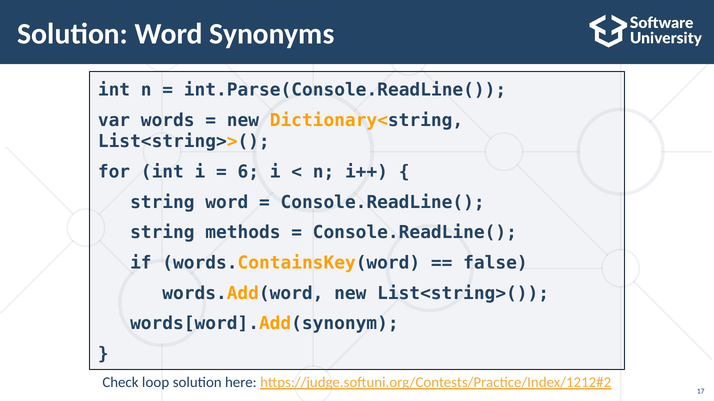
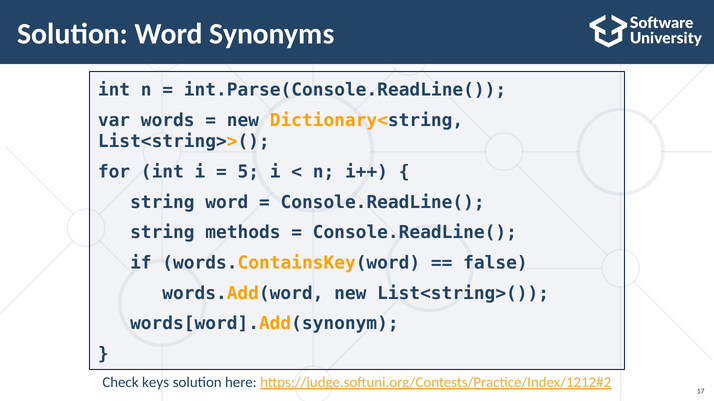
6: 6 -> 5 (248, 172)
loop: loop -> keys (156, 383)
